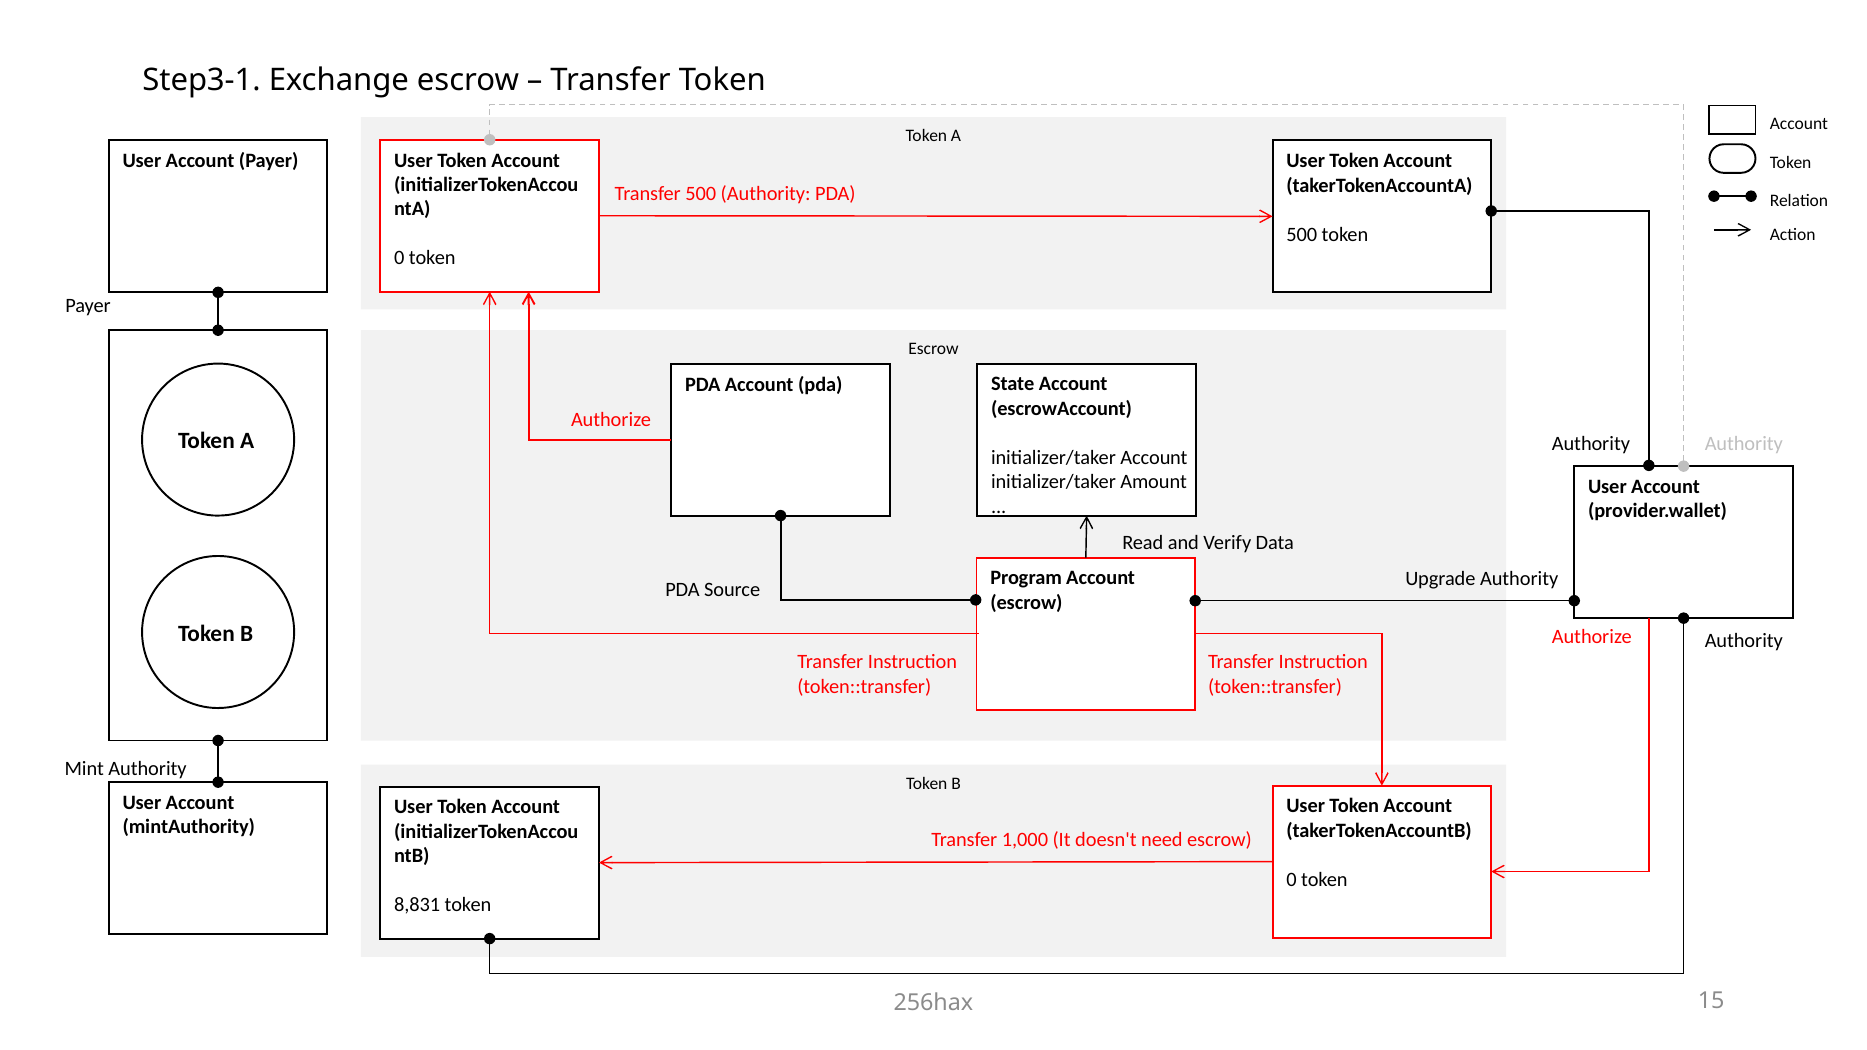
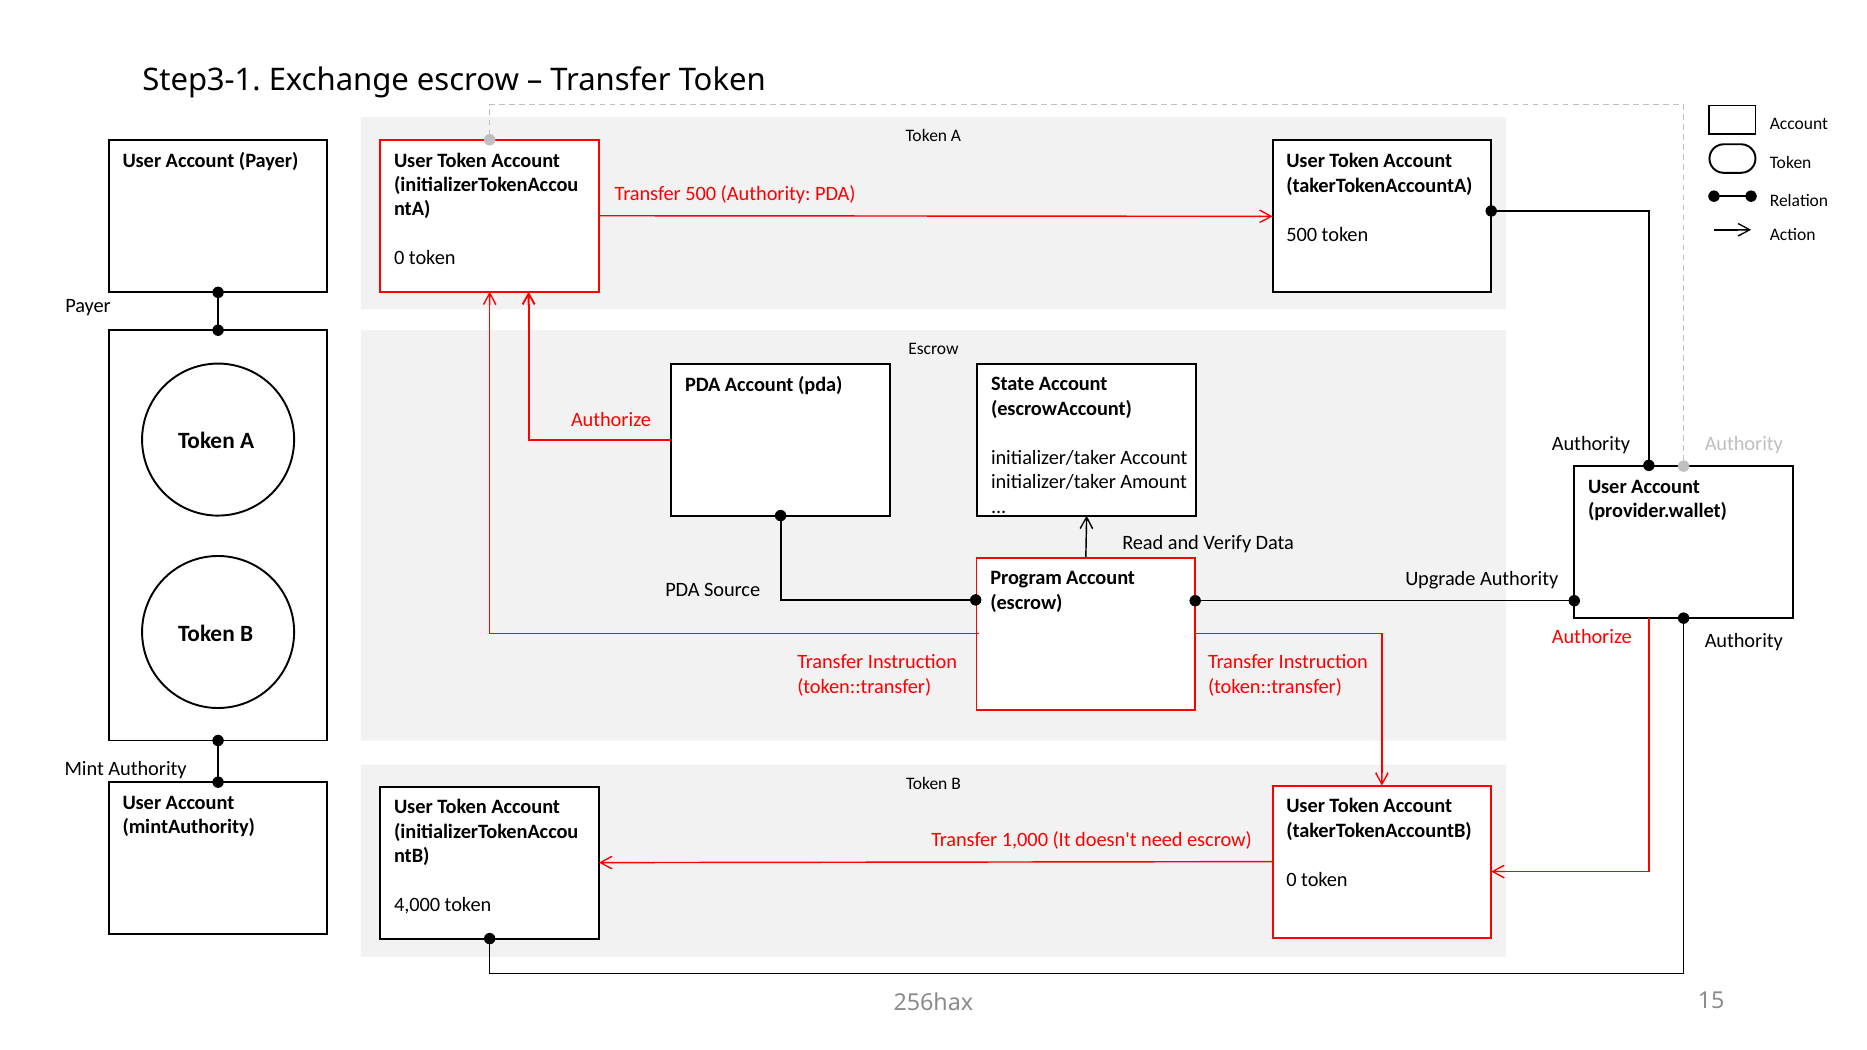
8,831: 8,831 -> 4,000 (417, 905)
